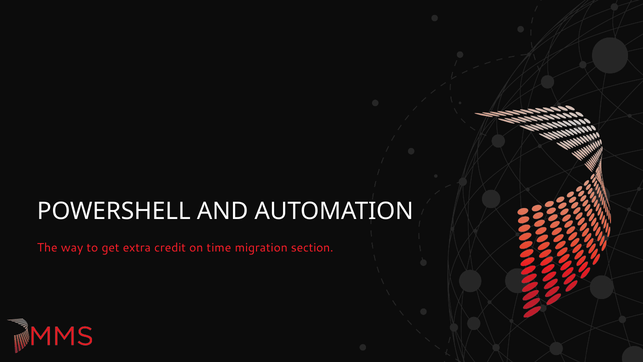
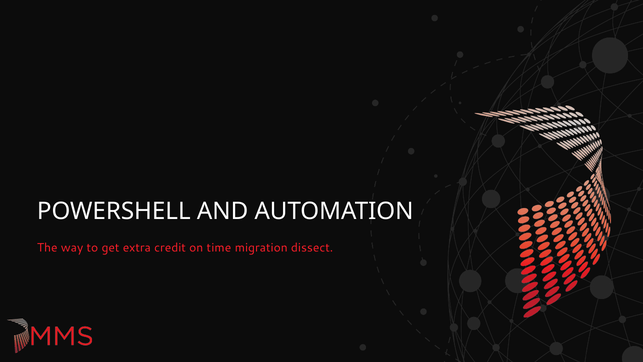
section: section -> dissect (312, 248)
